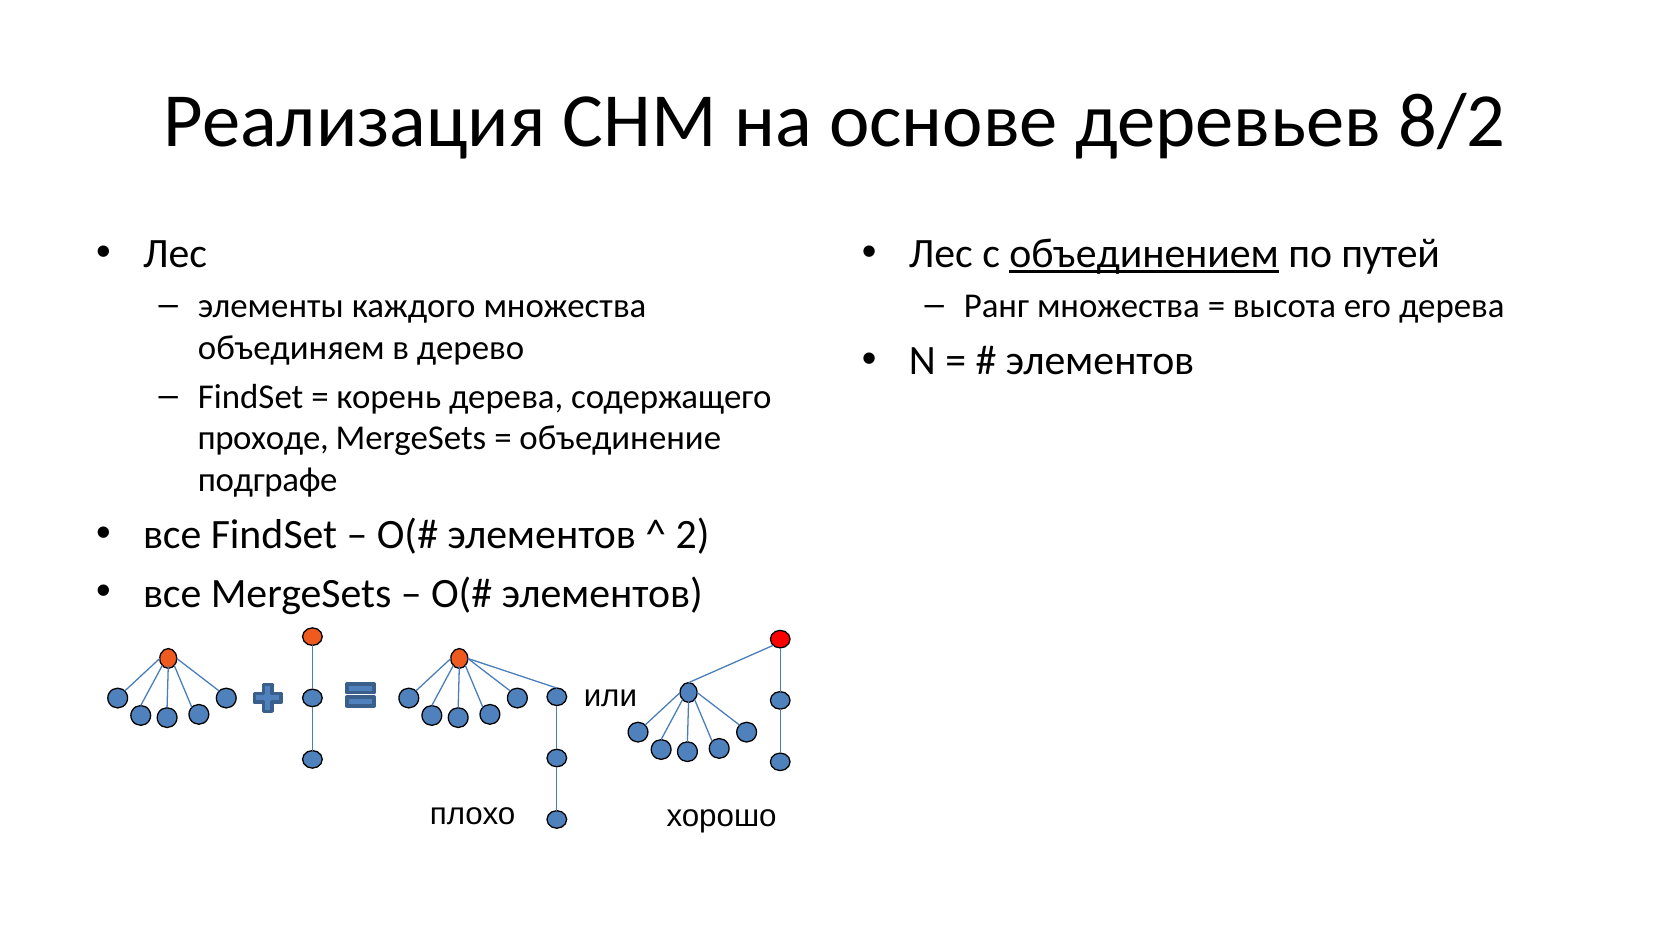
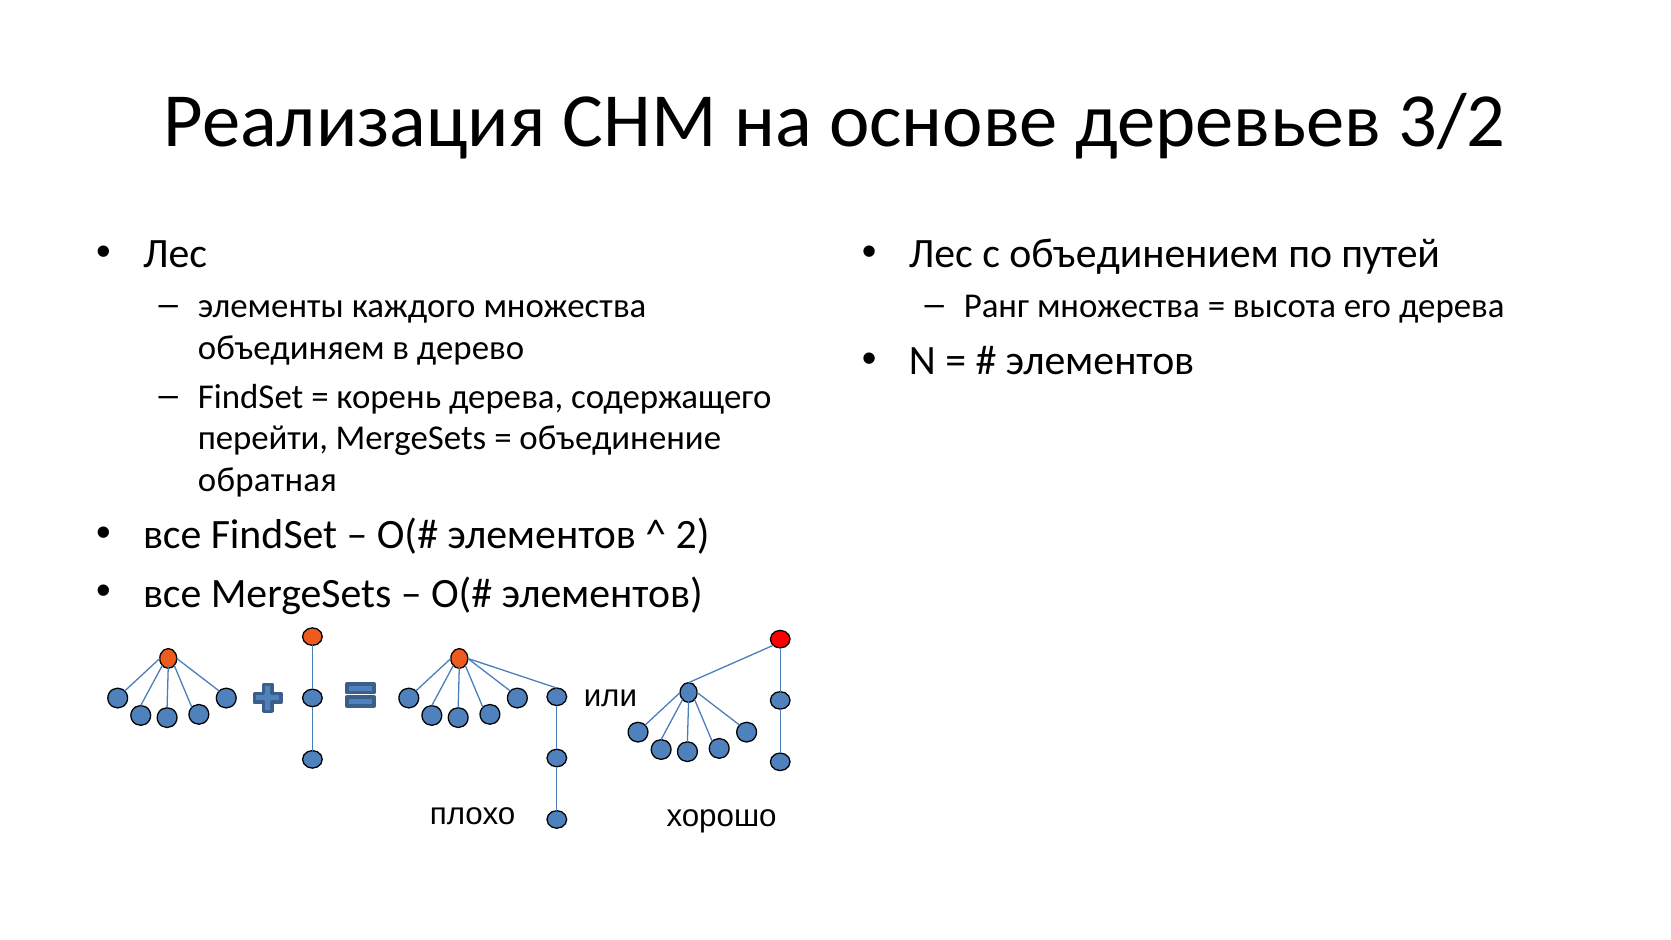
8/2: 8/2 -> 3/2 (1452, 121)
объединением underline: present -> none (1144, 254)
проходе: проходе -> перейти (263, 438)
подграфе: подграфе -> обратная (267, 480)
